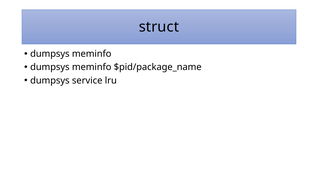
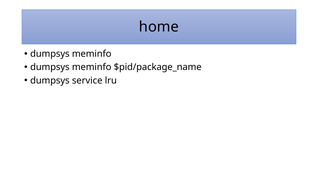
struct: struct -> home (159, 27)
